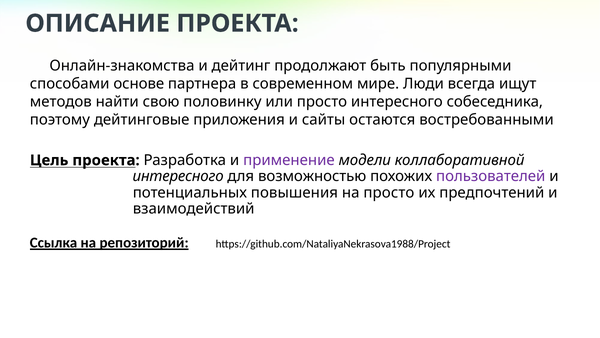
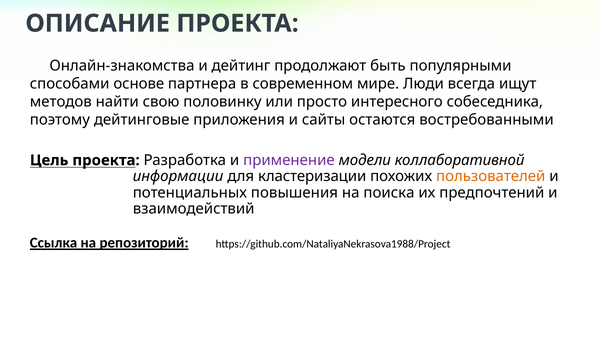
интересного: интересного -> информации (178, 176)
возможностью: возможностью -> кластеризации (312, 176)
пользователей colour: purple -> orange (491, 176)
на просто: просто -> поиска (389, 192)
